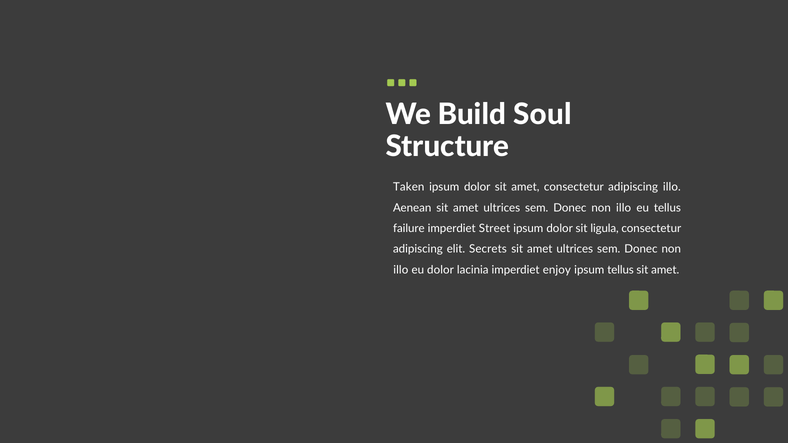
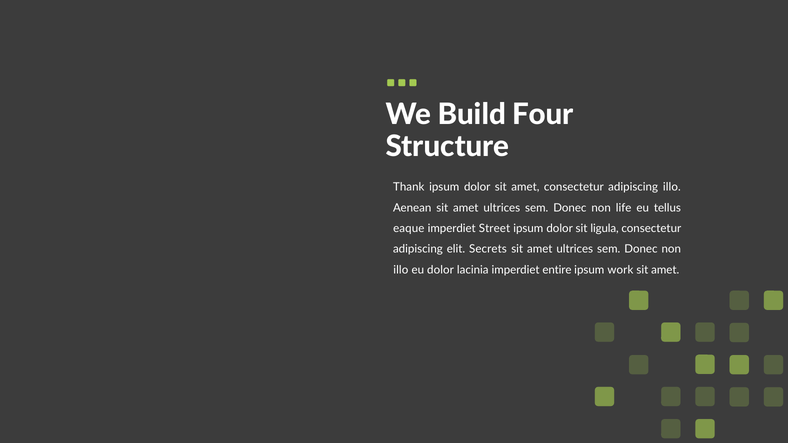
Soul: Soul -> Four (543, 114)
Taken: Taken -> Thank (409, 187)
illo: illo -> life (624, 208)
failure: failure -> eaque (409, 229)
enjoy: enjoy -> entire (557, 270)
ipsum tellus: tellus -> work (620, 270)
